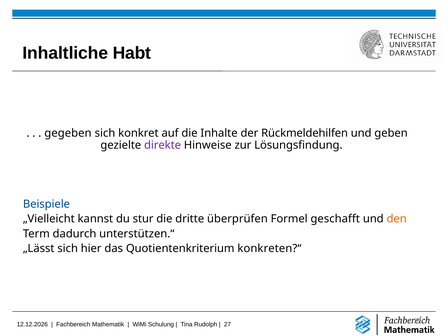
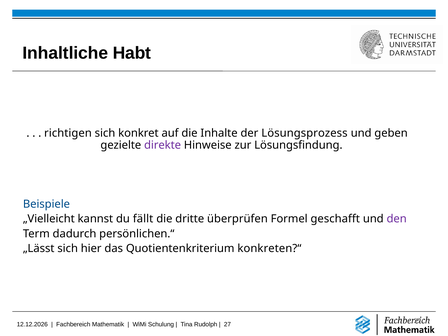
gegeben: gegeben -> richtigen (68, 133)
Rückmeldehilfen: Rückmeldehilfen -> Lösungsprozess (304, 133)
stur: stur -> fällt (143, 219)
den colour: orange -> purple (397, 219)
unterstützen.“: unterstützen.“ -> persönlichen.“ (137, 234)
